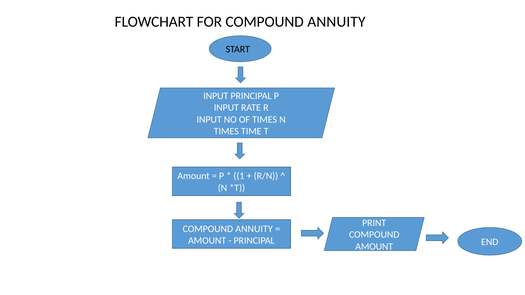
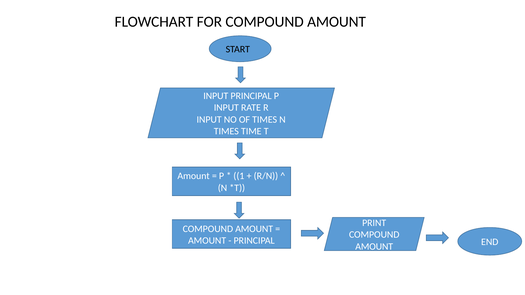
FOR COMPOUND ANNUITY: ANNUITY -> AMOUNT (337, 22)
ANNUITY: ANNUITY -> AMOUNT (254, 229)
